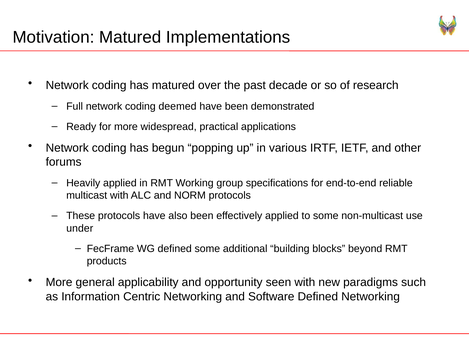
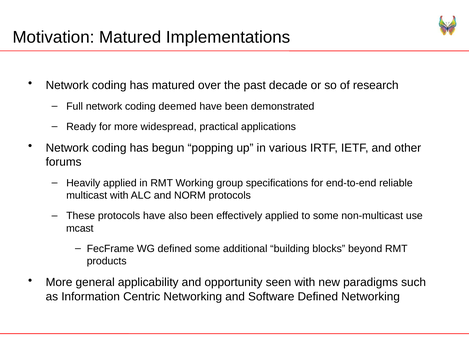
under: under -> mcast (80, 228)
